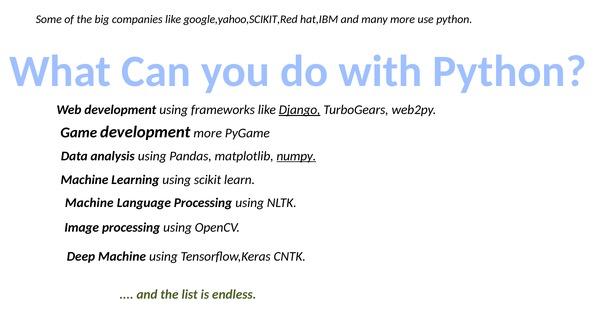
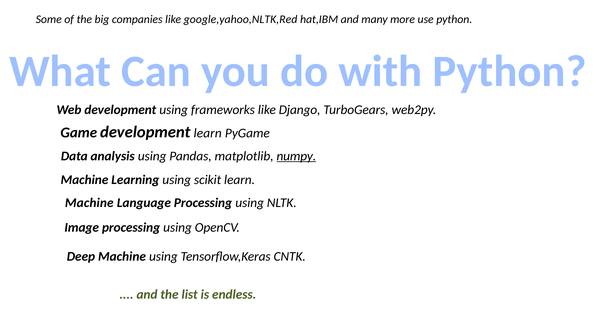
google,yahoo,SCIKIT,Red: google,yahoo,SCIKIT,Red -> google,yahoo,NLTK,Red (241, 19)
Django underline: present -> none (300, 110)
development more: more -> learn (208, 133)
